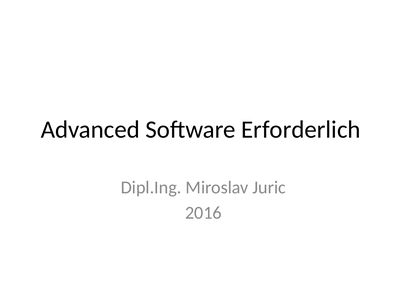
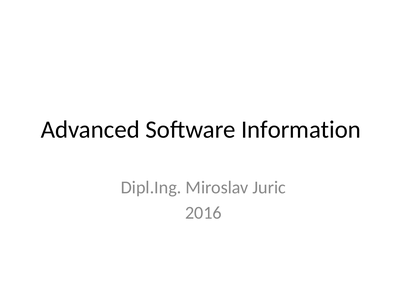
Erforderlich: Erforderlich -> Information (301, 129)
